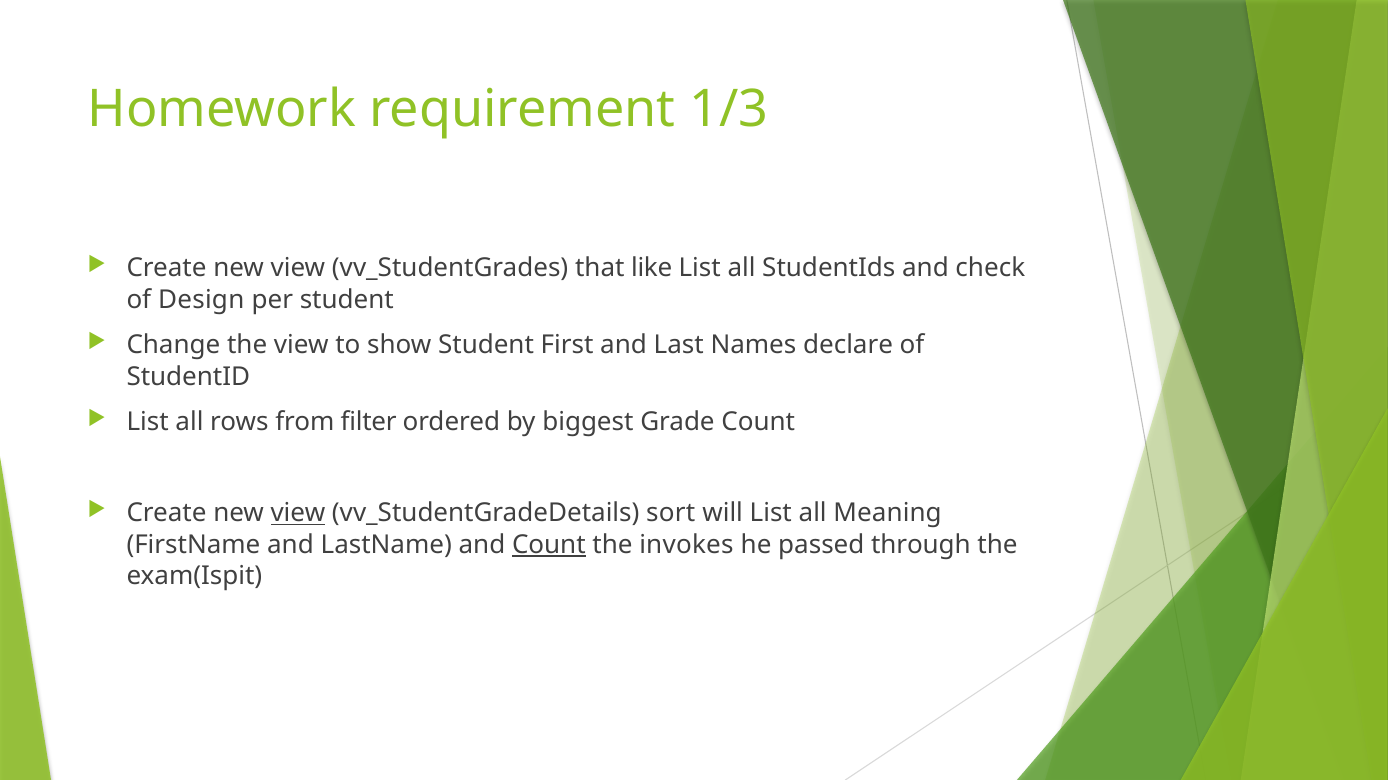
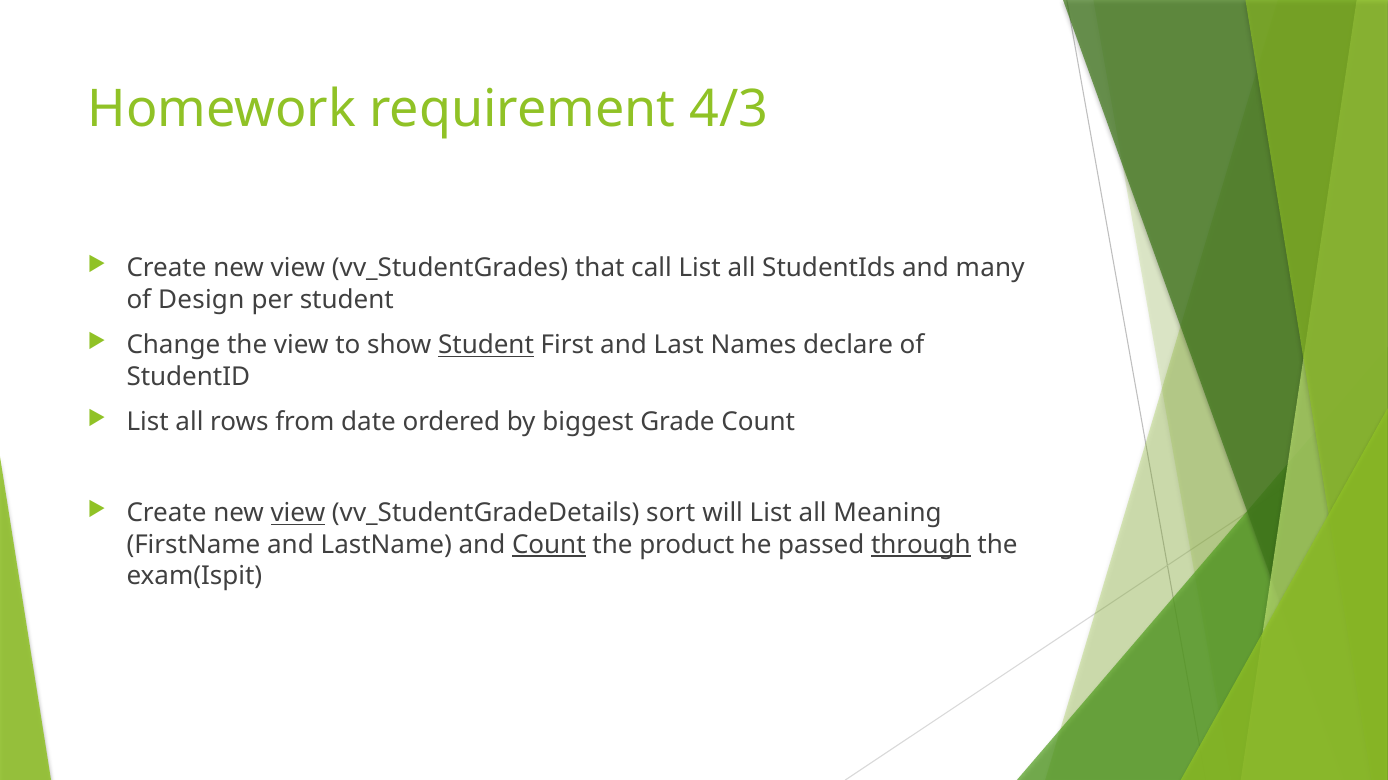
1/3: 1/3 -> 4/3 (729, 109)
like: like -> call (652, 269)
check: check -> many (990, 269)
Student underline: none -> present (486, 346)
filter: filter -> date (369, 422)
invokes: invokes -> product (687, 545)
through underline: none -> present (921, 545)
